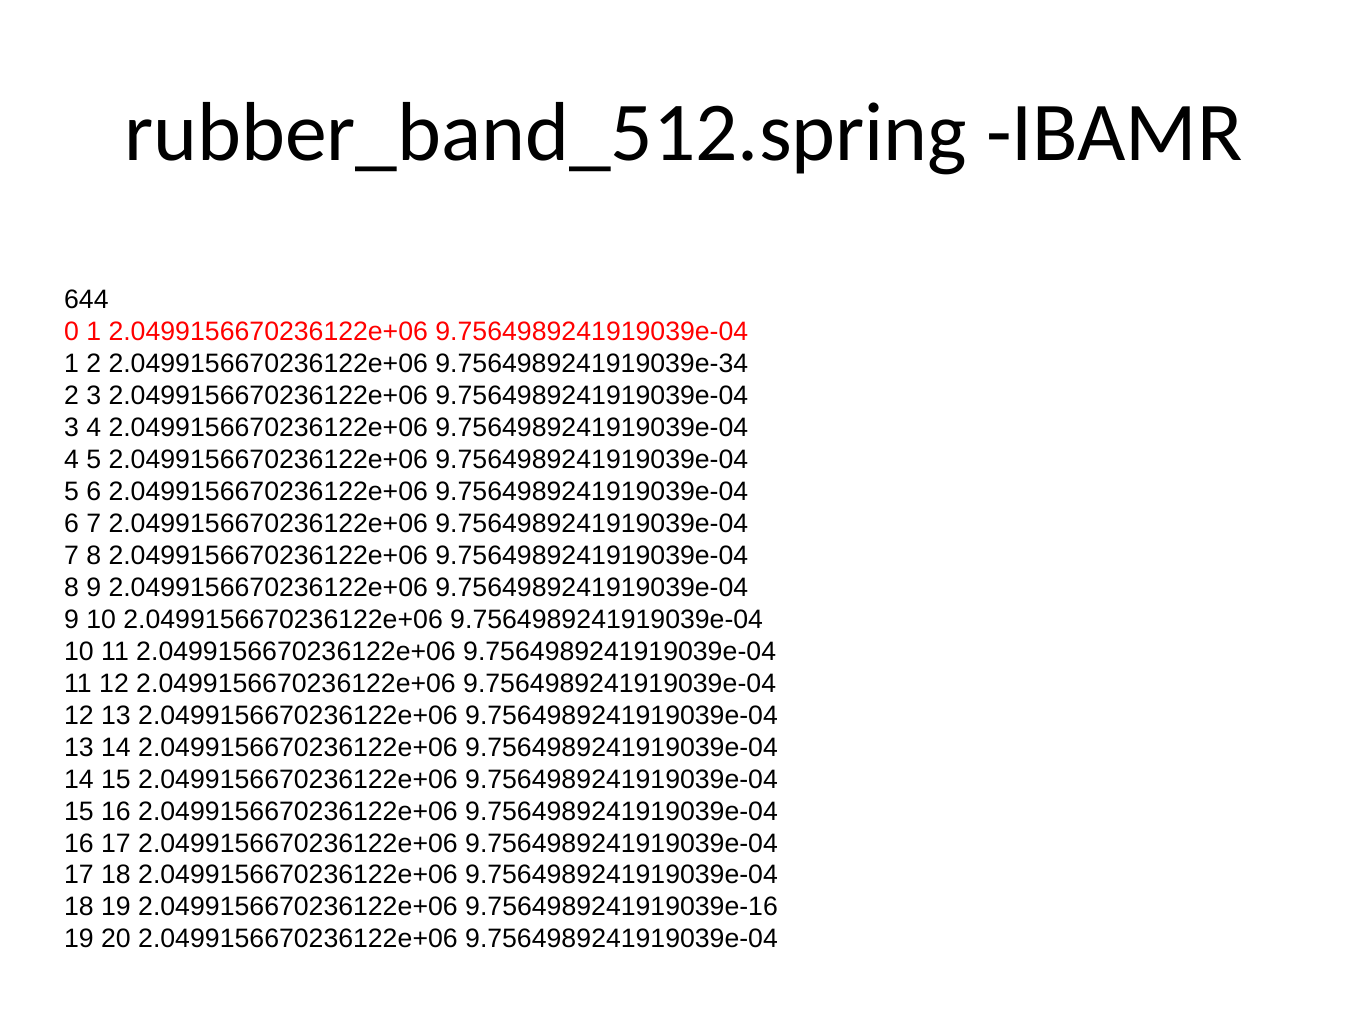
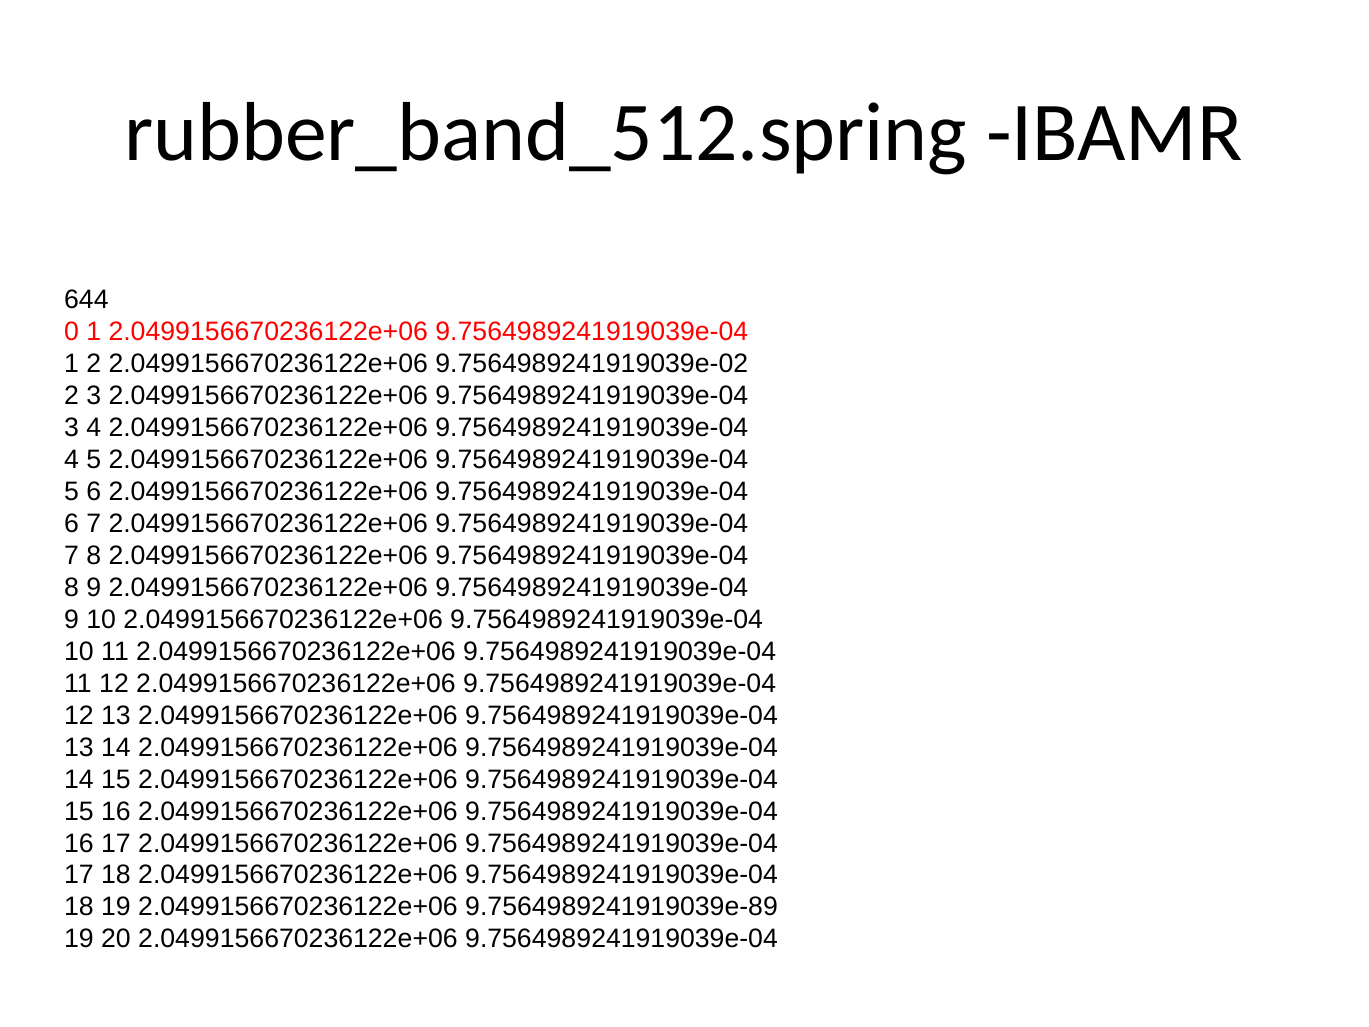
9.7564989241919039e-34: 9.7564989241919039e-34 -> 9.7564989241919039e-02 (592, 364)
9.7564989241919039e-16: 9.7564989241919039e-16 -> 9.7564989241919039e-89 (622, 907)
